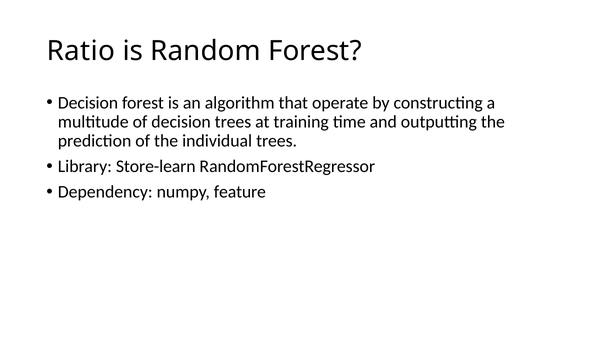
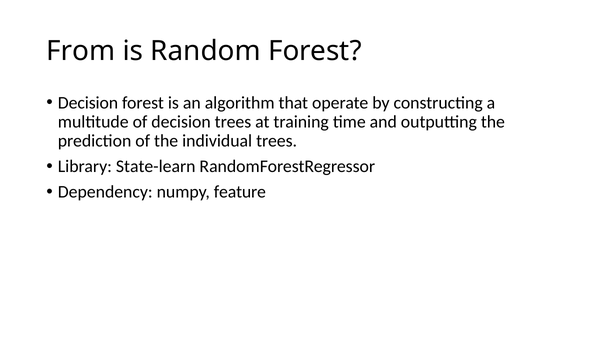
Ratio: Ratio -> From (81, 51)
Store-learn: Store-learn -> State-learn (156, 167)
